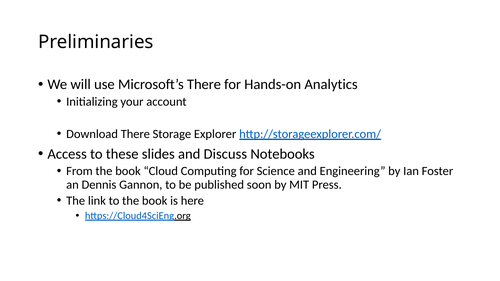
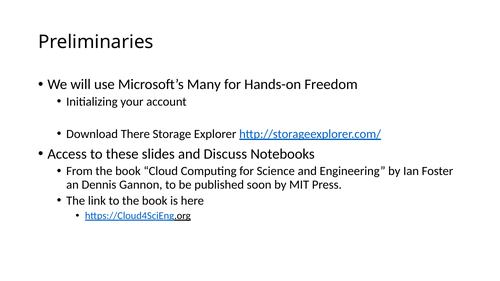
Microsoft’s There: There -> Many (204, 85)
Analytics: Analytics -> Freedom (331, 85)
